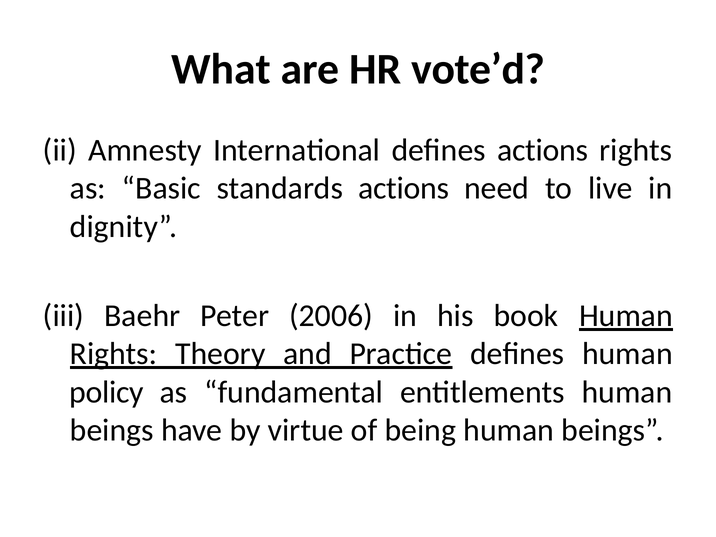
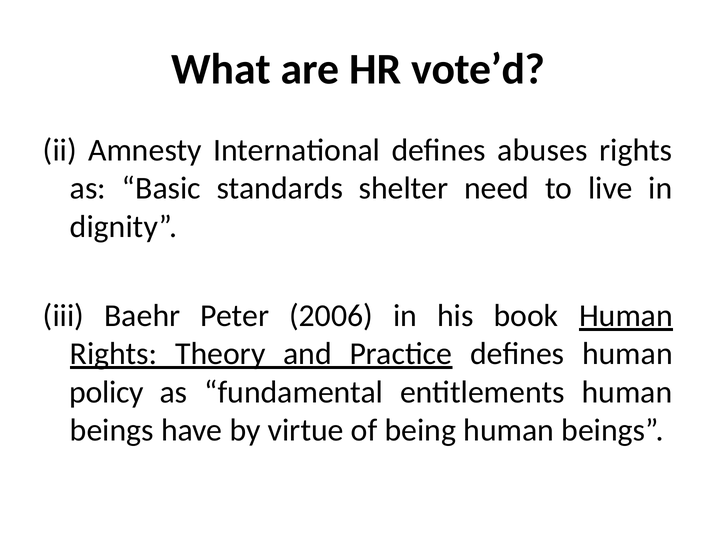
defines actions: actions -> abuses (542, 150)
standards actions: actions -> shelter (404, 188)
